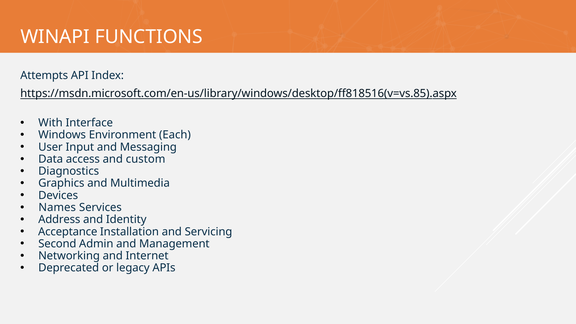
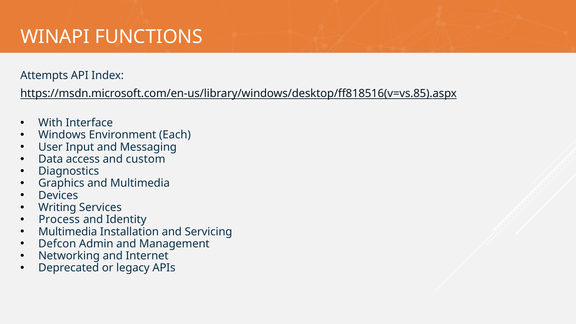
Names: Names -> Writing (57, 207)
Address: Address -> Process (59, 220)
Acceptance: Acceptance -> Multimedia (68, 232)
Second: Second -> Defcon (57, 244)
